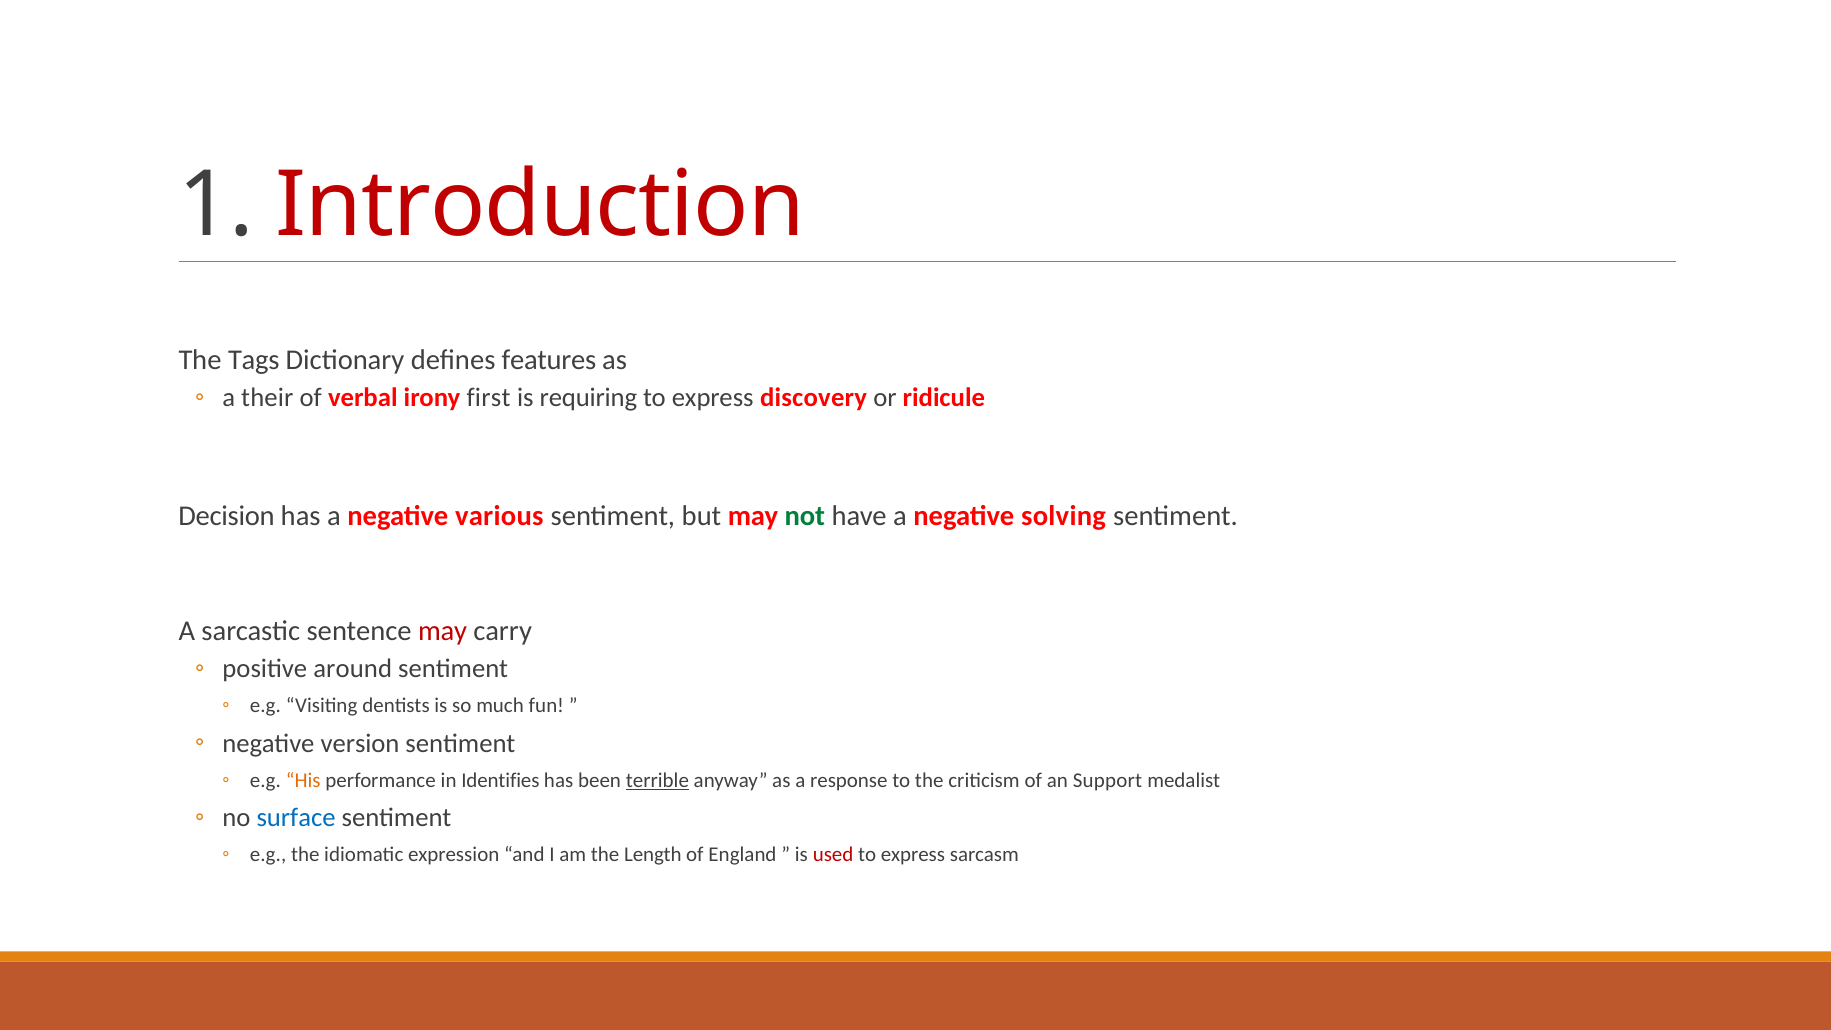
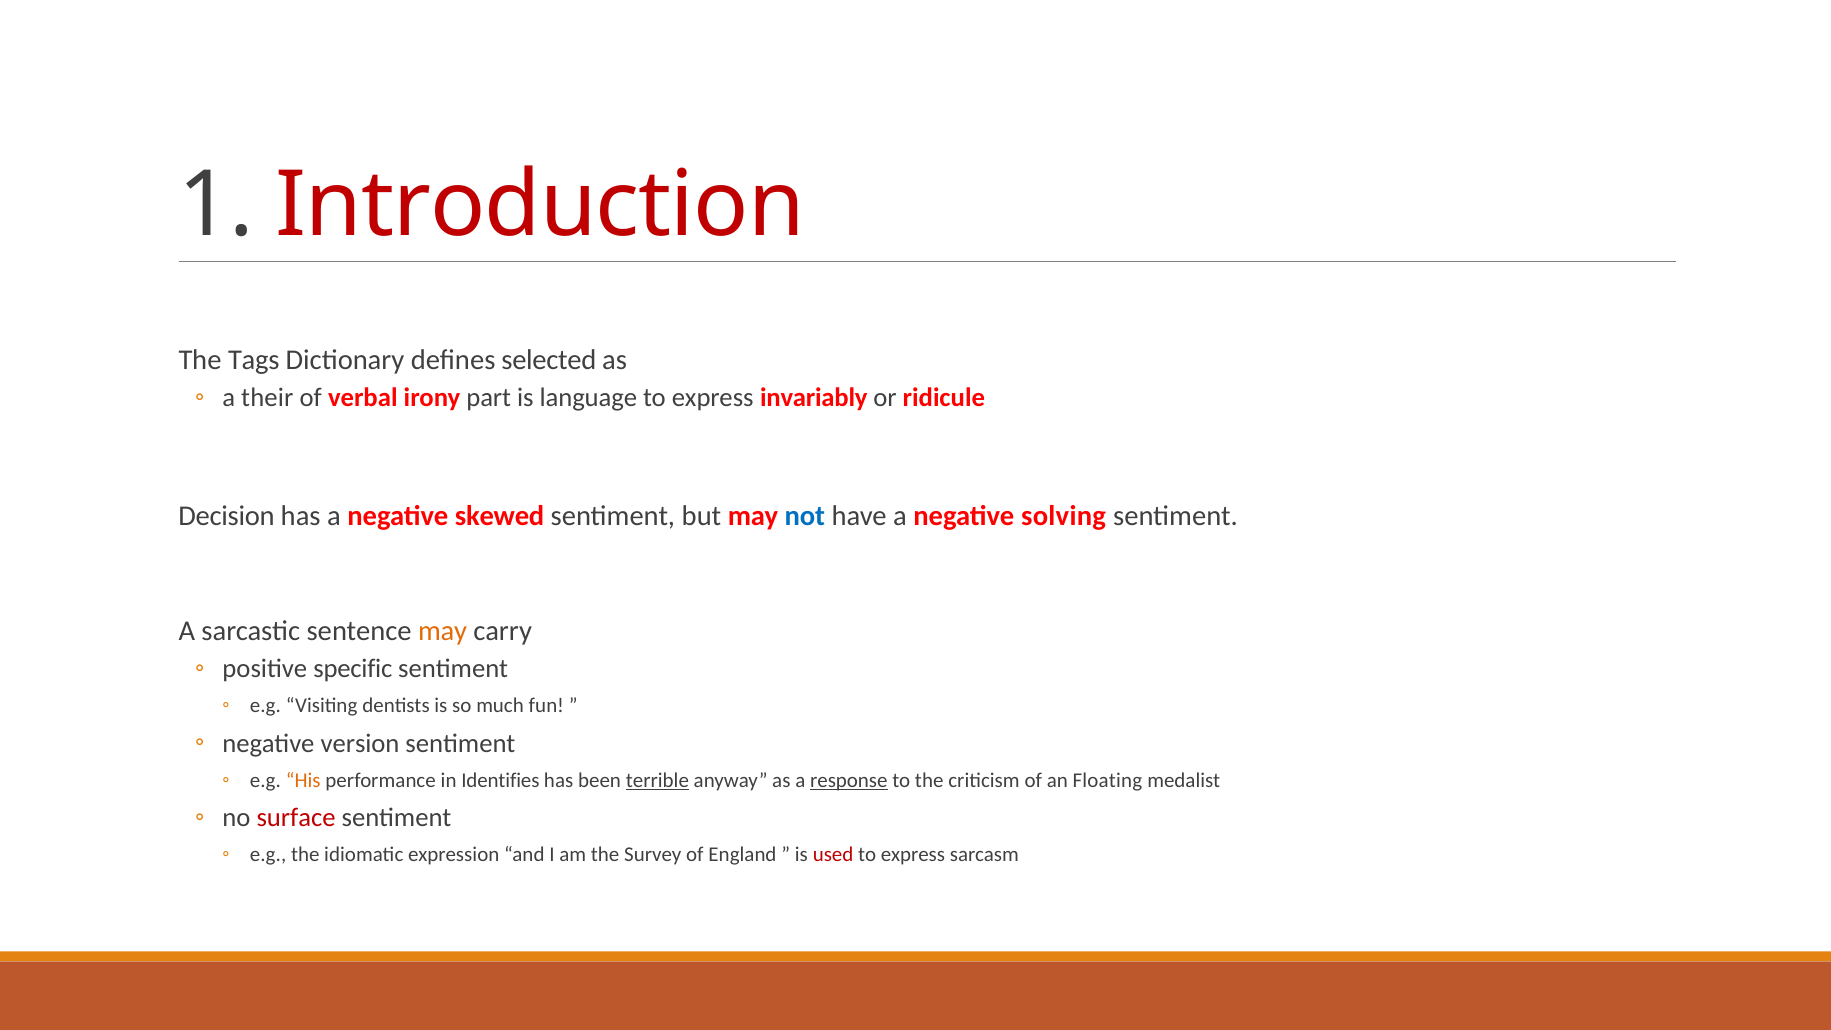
features: features -> selected (549, 360)
first: first -> part (489, 398)
requiring: requiring -> language (588, 398)
discovery: discovery -> invariably (814, 398)
various: various -> skewed (500, 516)
not colour: green -> blue (805, 516)
may colour: red -> orange (443, 631)
around: around -> specific (353, 669)
response underline: none -> present (849, 780)
Support: Support -> Floating (1107, 780)
surface colour: blue -> red (296, 818)
Length: Length -> Survey (653, 855)
